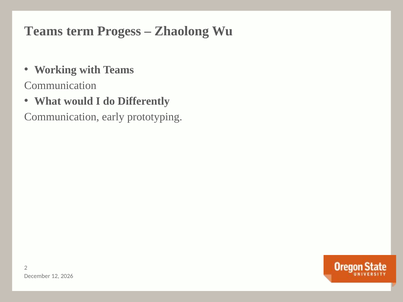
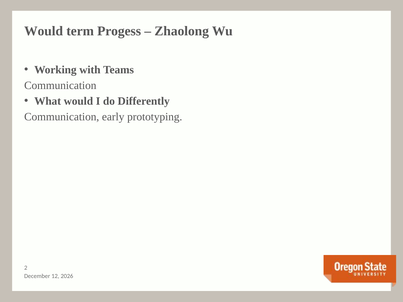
Teams: Teams -> Would (44, 31)
